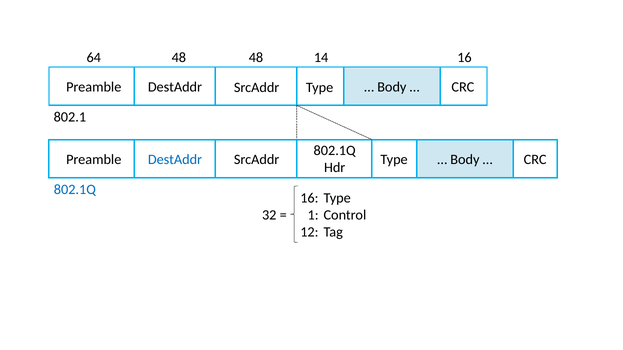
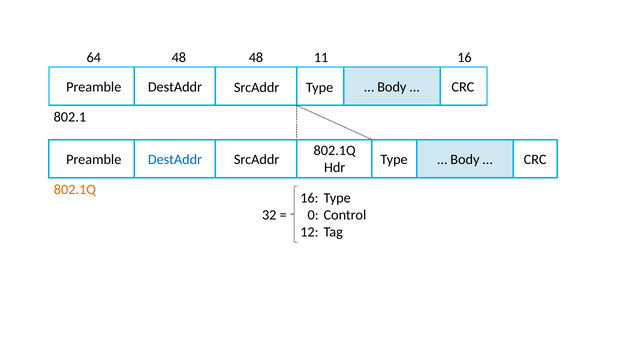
14: 14 -> 11 (321, 58)
802.1Q colour: blue -> orange (75, 190)
1: 1 -> 0 (313, 215)
